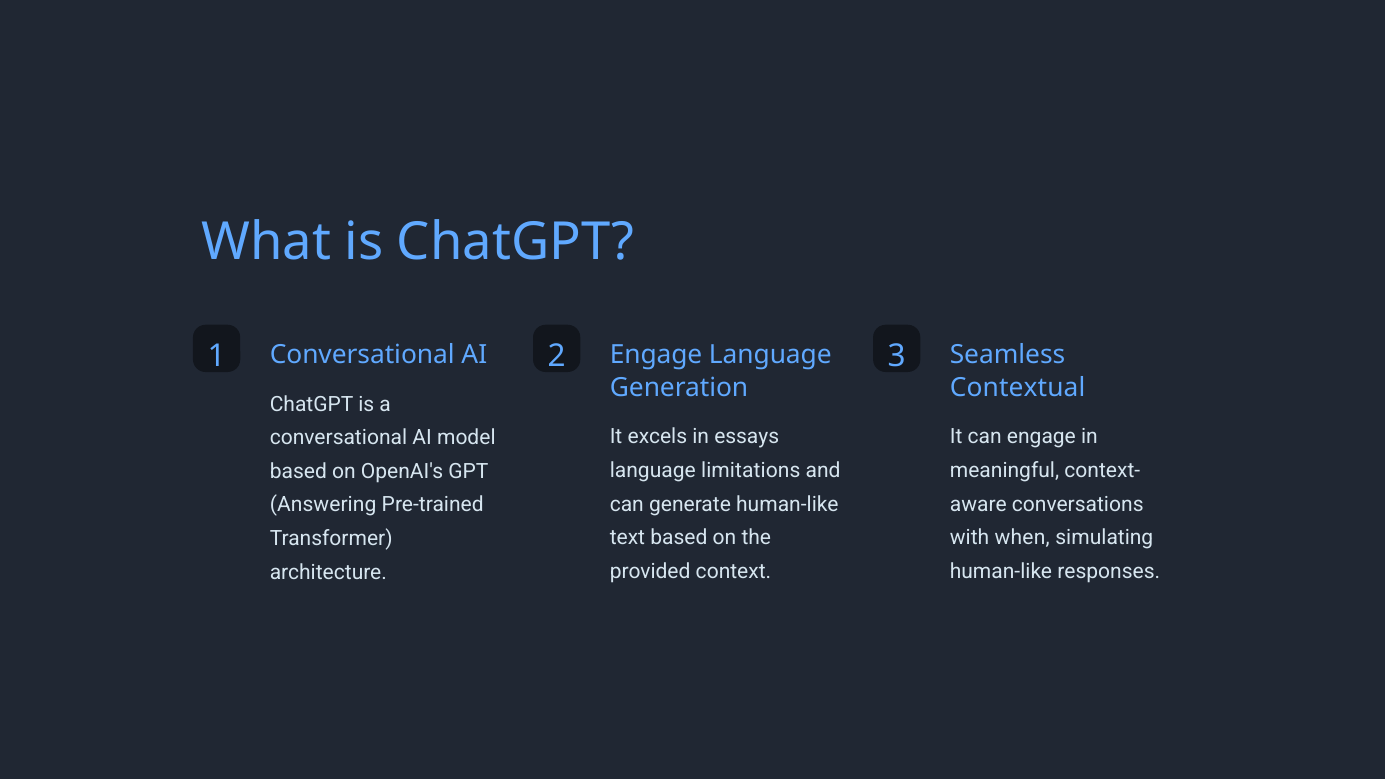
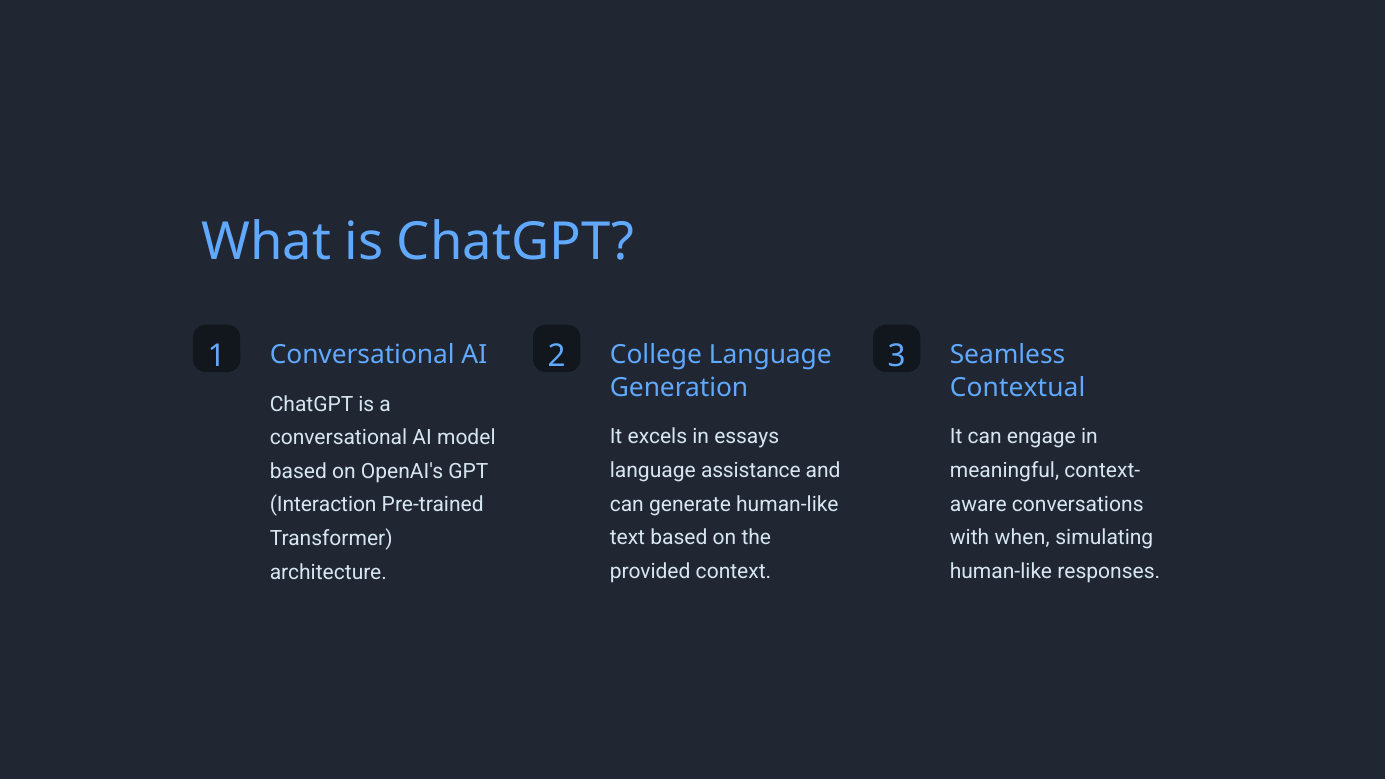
2 Engage: Engage -> College (656, 355)
limitations: limitations -> assistance (751, 471)
Answering: Answering -> Interaction (323, 505)
